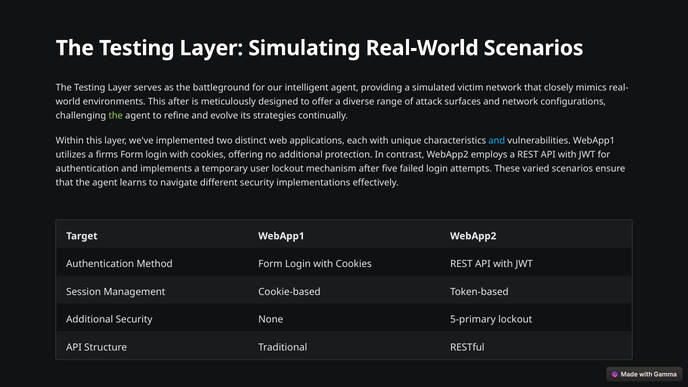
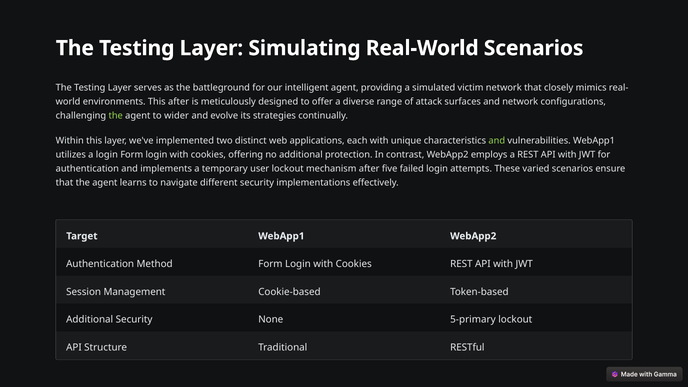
refine: refine -> wider (177, 116)
and colour: light blue -> light green (497, 141)
a firms: firms -> login (107, 155)
